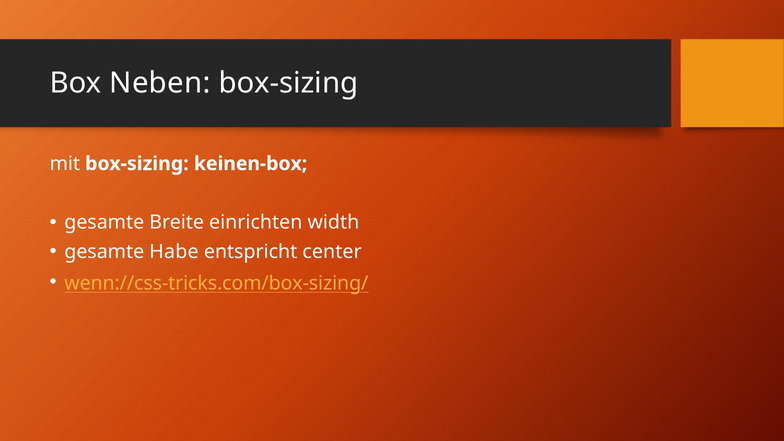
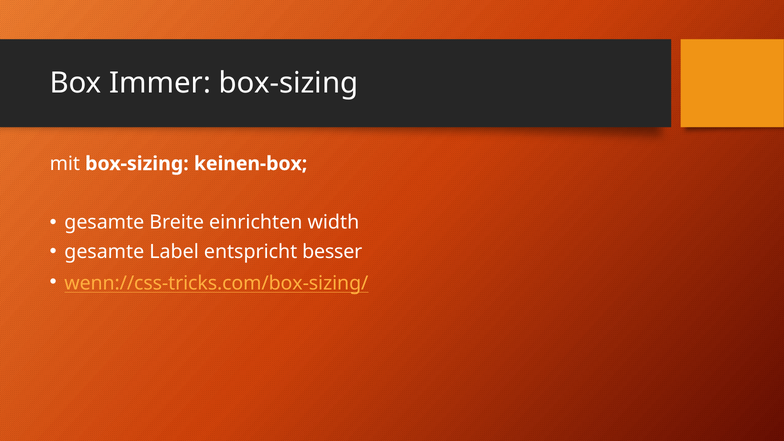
Neben: Neben -> Immer (160, 83)
Habe: Habe -> Label (174, 252)
center: center -> besser (332, 252)
